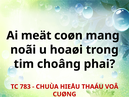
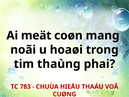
choâng: choâng -> thaùng (59, 64)
